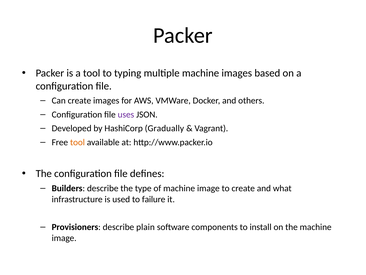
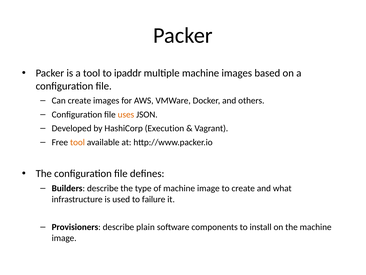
typing: typing -> ipaddr (128, 73)
uses colour: purple -> orange (126, 114)
Gradually: Gradually -> Execution (164, 128)
